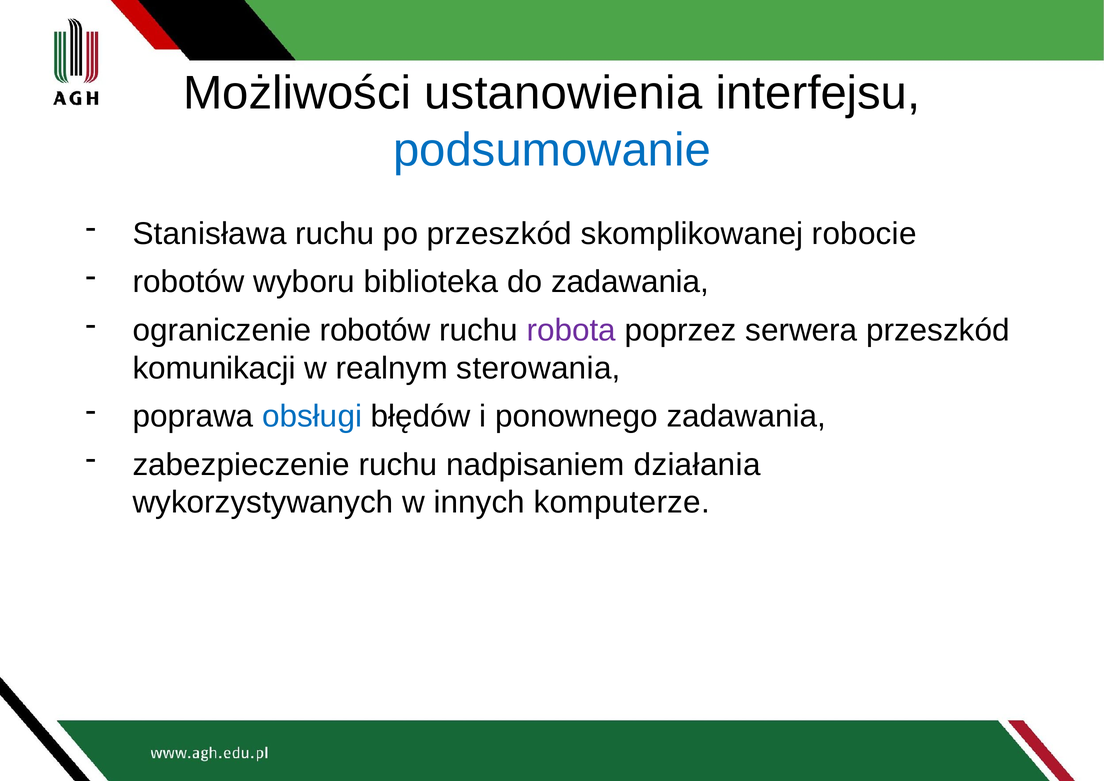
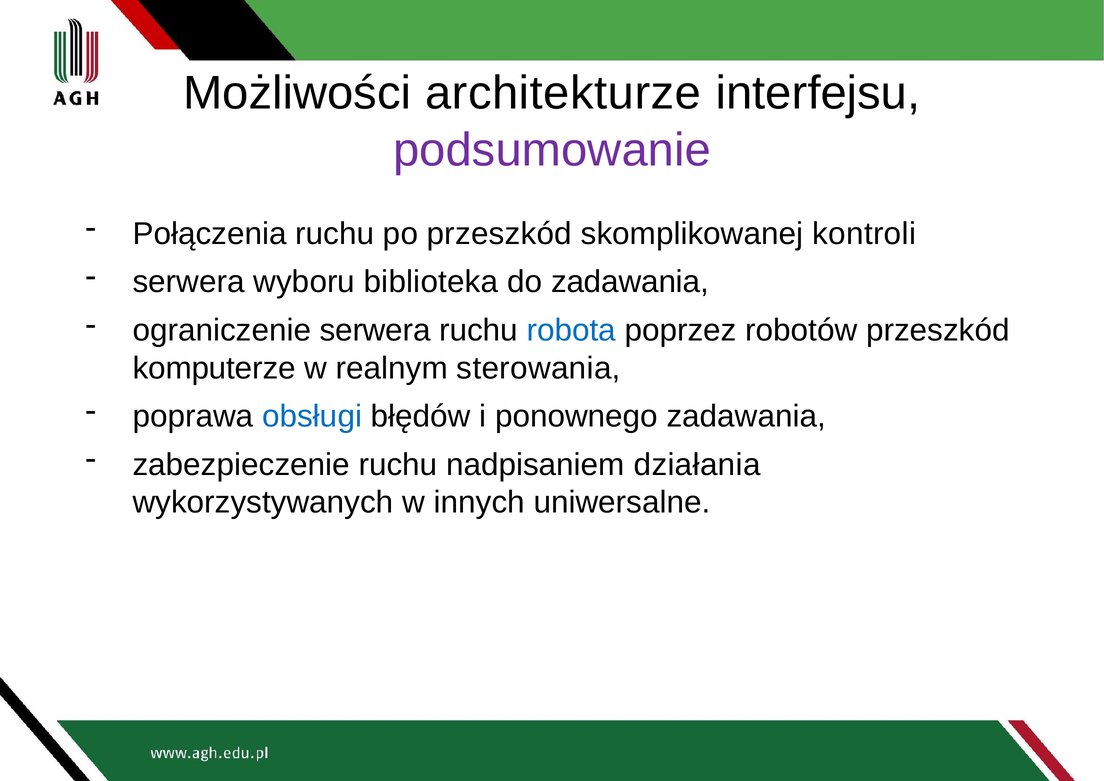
ustanowienia: ustanowienia -> architekturze (563, 93)
podsumowanie colour: blue -> purple (552, 150)
Stanisława: Stanisława -> Połączenia (210, 234)
robocie: robocie -> kontroli (864, 234)
robotów: robotów -> serwera (189, 282)
ograniczenie robotów: robotów -> serwera (375, 330)
robota colour: purple -> blue (571, 330)
serwera: serwera -> robotów (801, 330)
komunikacji: komunikacji -> komputerze (214, 368)
komputerze: komputerze -> uniwersalne (622, 503)
